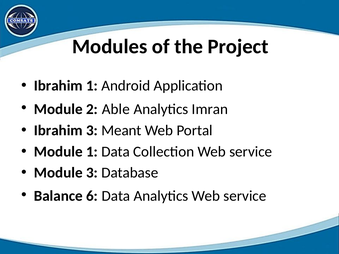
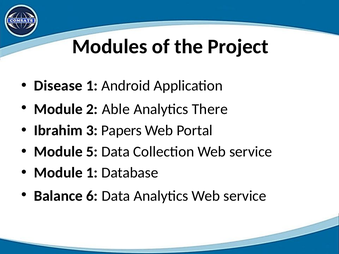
Ibrahim: Ibrahim -> Disease (58, 86)
Imran: Imran -> There (210, 109)
Meant: Meant -> Papers (121, 131)
Module 1: 1 -> 5 (92, 152)
Module 3: 3 -> 1 (92, 173)
